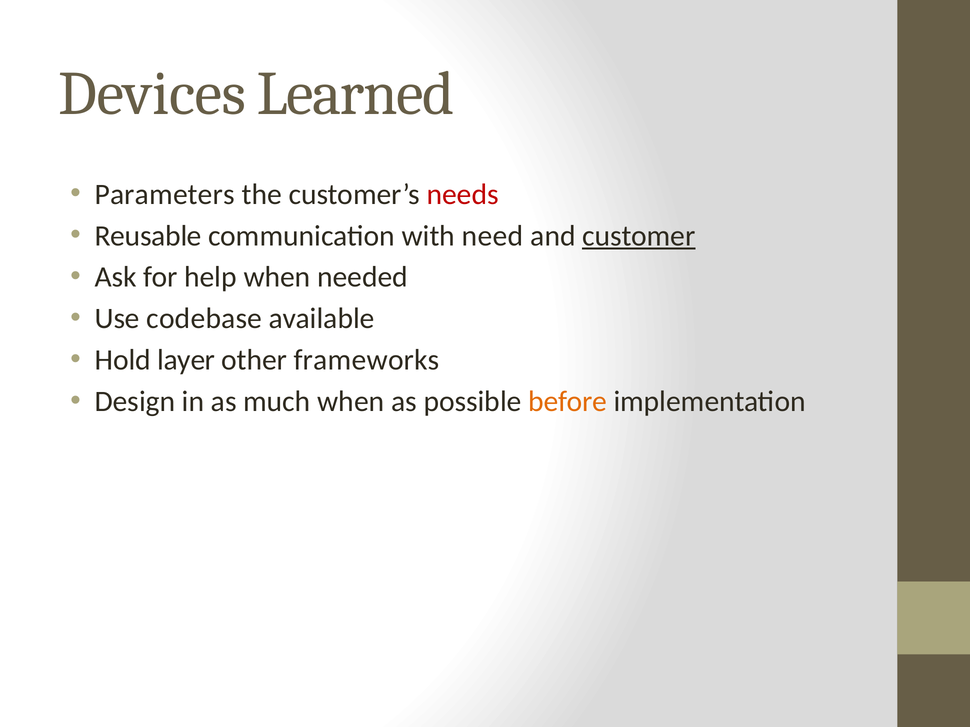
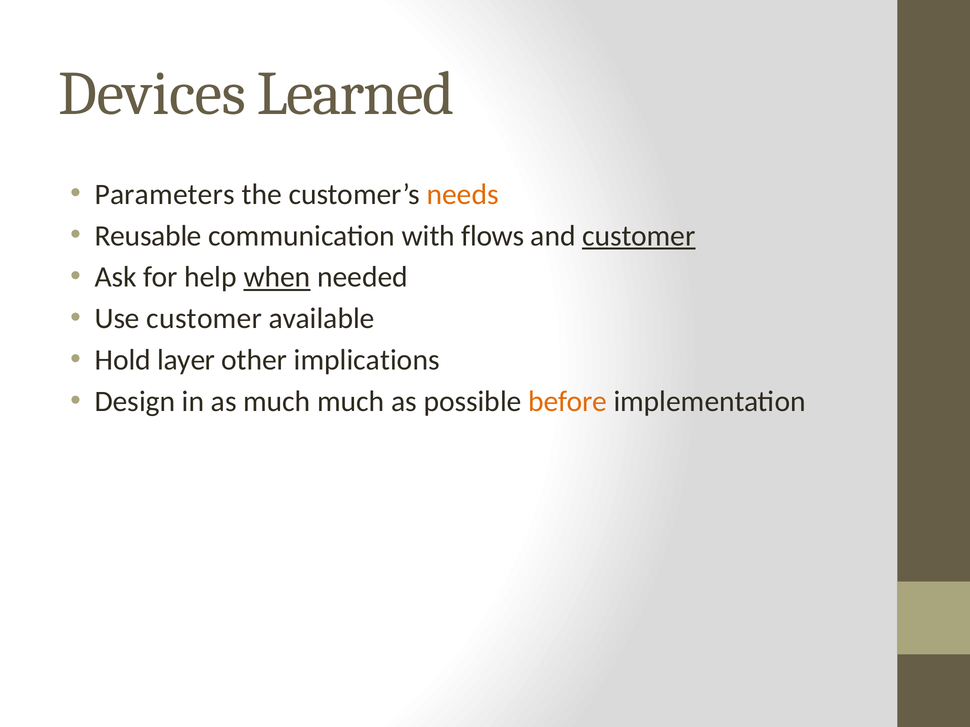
needs colour: red -> orange (463, 194)
need: need -> flows (493, 236)
when underline: none -> present (277, 277)
Use codebase: codebase -> customer (204, 319)
frameworks: frameworks -> implications (367, 360)
much when: when -> much (351, 402)
